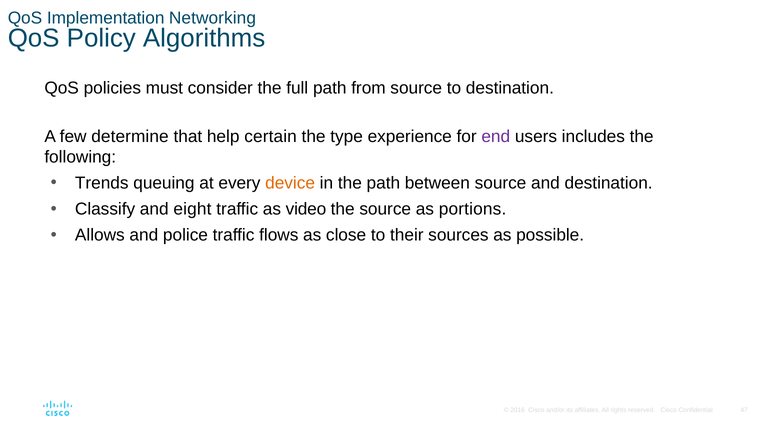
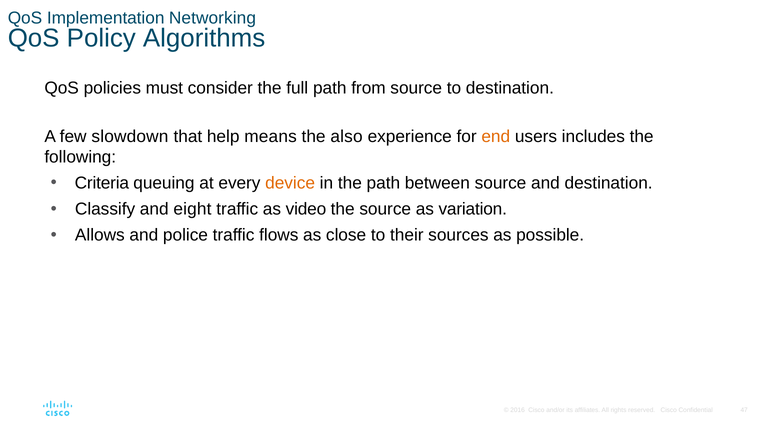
determine: determine -> slowdown (130, 136)
certain: certain -> means (271, 136)
type: type -> also (347, 136)
end colour: purple -> orange (496, 136)
Trends: Trends -> Criteria (102, 183)
portions: portions -> variation (473, 209)
